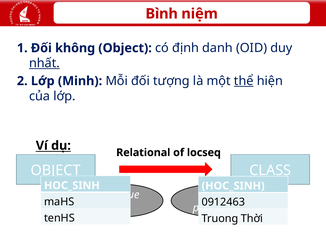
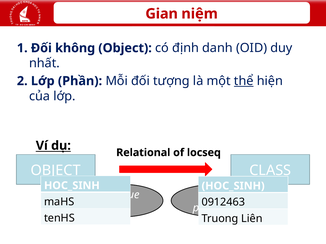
Bình: Bình -> Gian (162, 14)
nhất underline: present -> none (44, 63)
Minh: Minh -> Phần (80, 81)
Thời: Thời -> Liên (252, 219)
